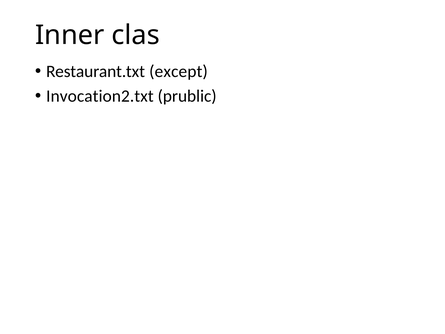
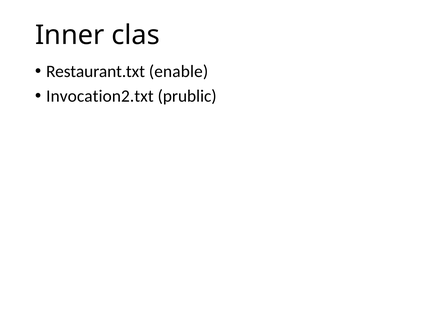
except: except -> enable (179, 71)
